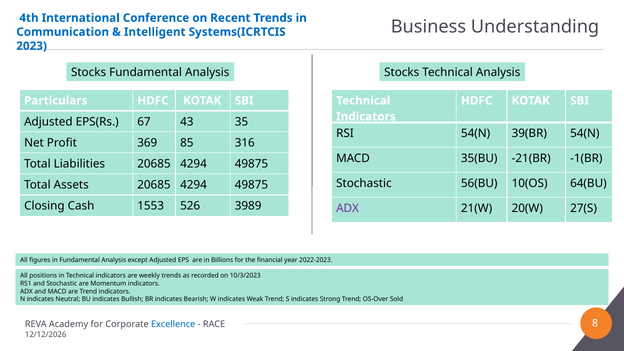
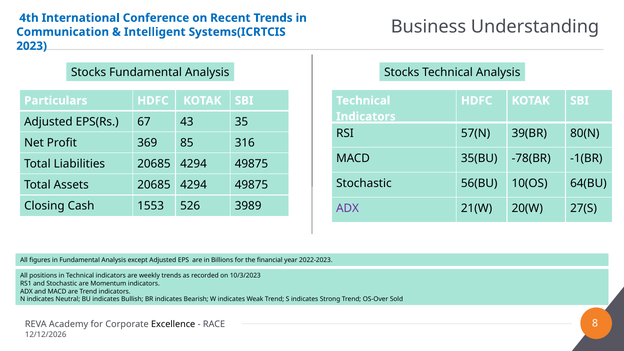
RSI 54(N: 54(N -> 57(N (476, 133)
39(BR 54(N: 54(N -> 80(N (585, 133)
-21(BR: -21(BR -> -78(BR (531, 158)
Excellence colour: blue -> black (173, 324)
